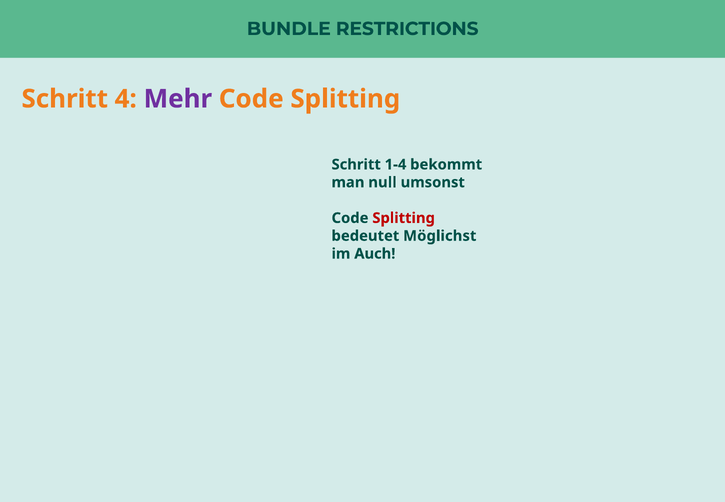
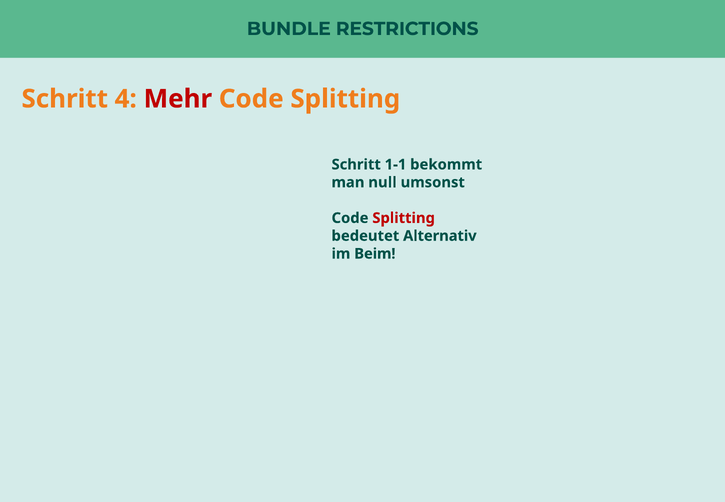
Mehr colour: purple -> red (178, 99)
1-4: 1-4 -> 1-1 (396, 165)
Möglichst: Möglichst -> Alternativ (440, 236)
Auch: Auch -> Beim (375, 254)
